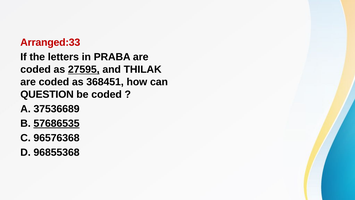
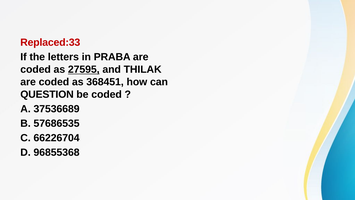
Arranged:33: Arranged:33 -> Replaced:33 (50, 42)
57686535 underline: present -> none (57, 123)
96576368: 96576368 -> 66226704 (57, 138)
